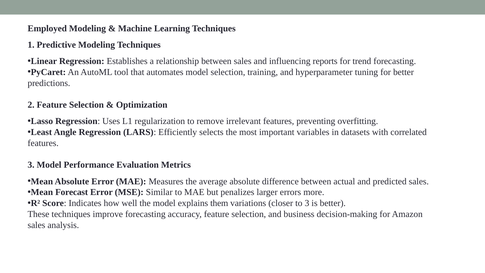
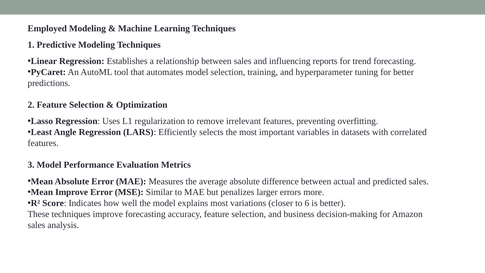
Mean Forecast: Forecast -> Improve (72, 192)
explains them: them -> most (219, 203)
to 3: 3 -> 6 (307, 203)
